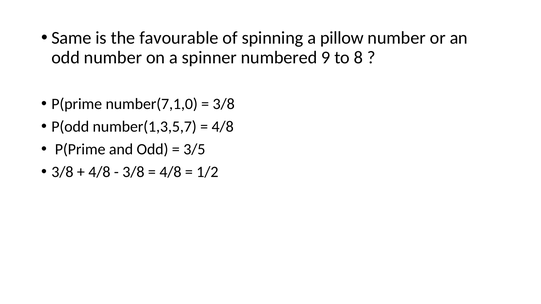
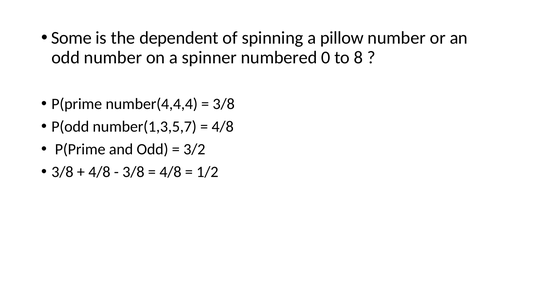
Same: Same -> Some (71, 38)
favourable: favourable -> dependent (179, 38)
9: 9 -> 0 (326, 58)
number(7,1,0: number(7,1,0 -> number(4,4,4 (152, 104)
3/5: 3/5 -> 3/2 (194, 150)
